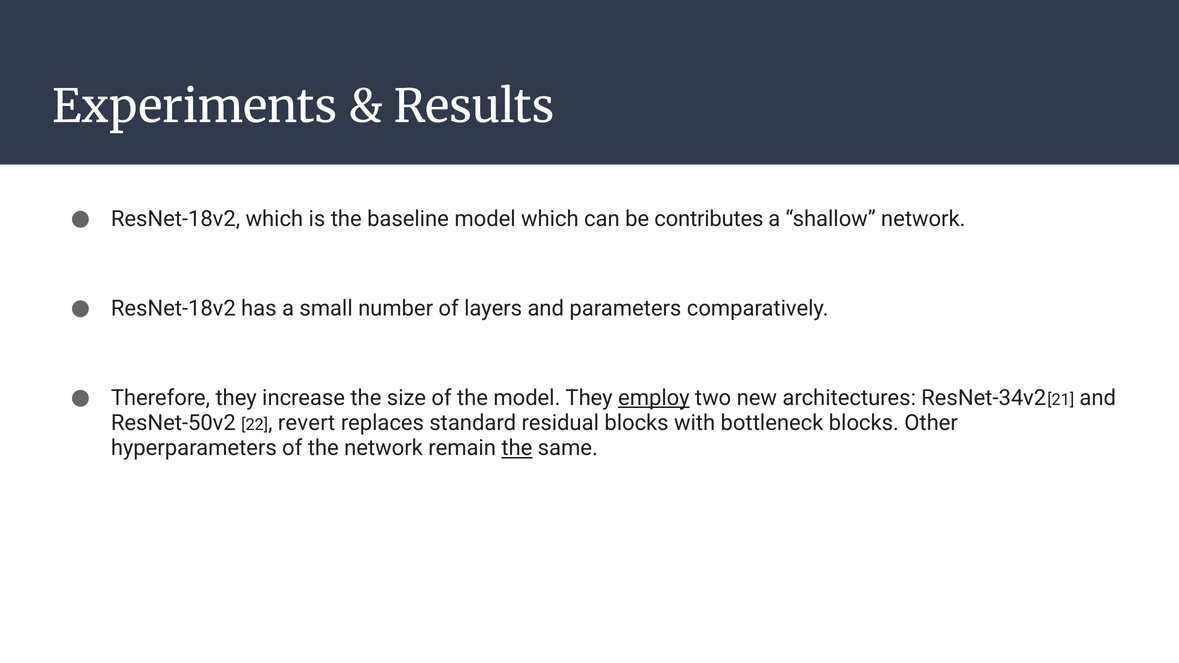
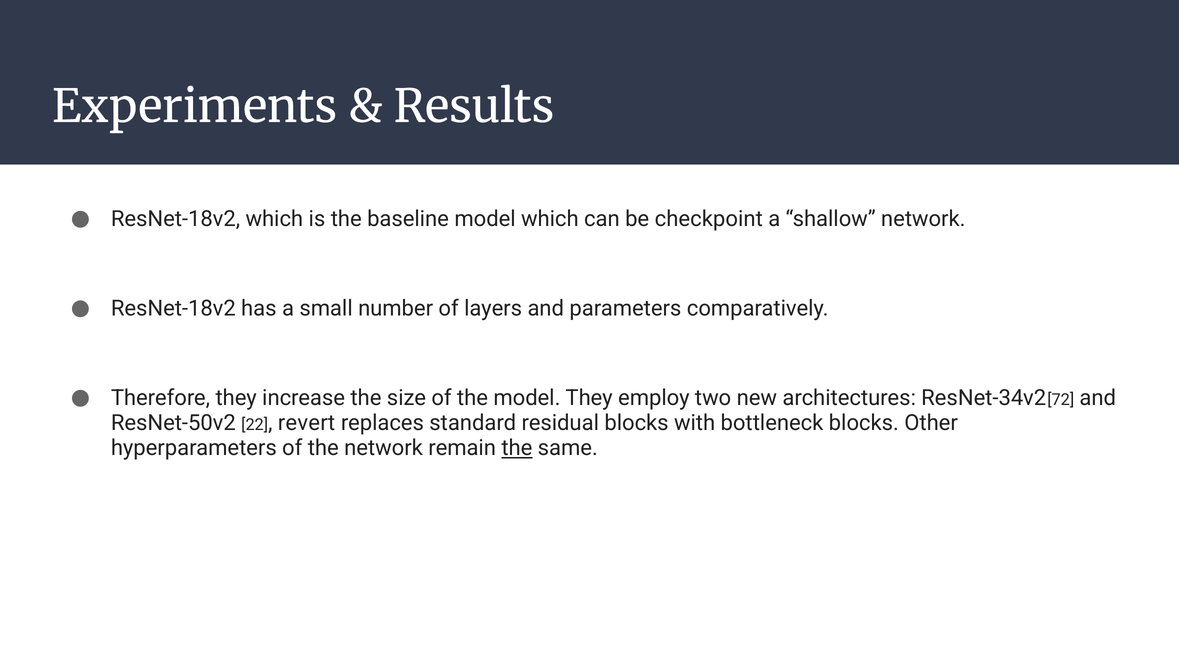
contributes: contributes -> checkpoint (709, 219)
employ underline: present -> none (654, 398)
21: 21 -> 72 (1061, 400)
